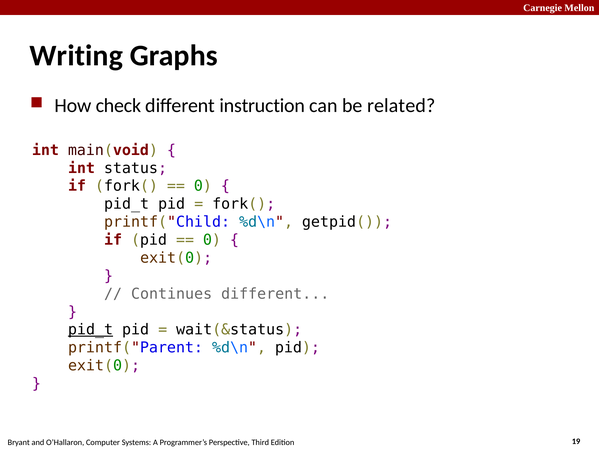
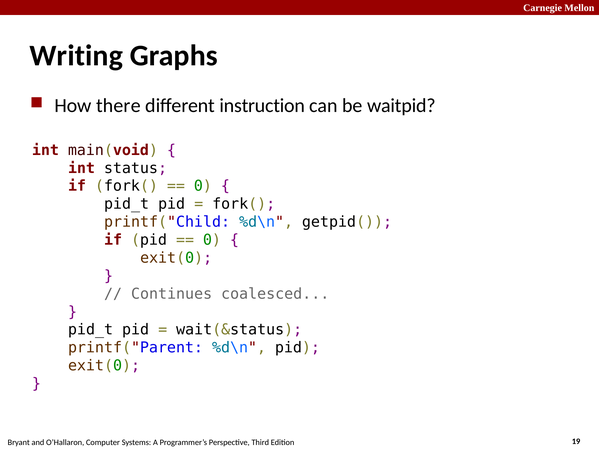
check: check -> there (118, 106)
related: related -> waitpid (401, 106)
Continues different: different -> coalesced (275, 294)
pid_t underline: present -> none (91, 330)
